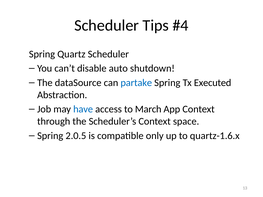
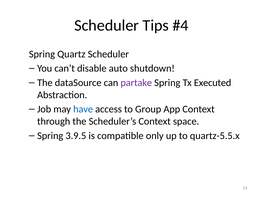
partake colour: blue -> purple (136, 83)
March: March -> Group (148, 109)
2.0.5: 2.0.5 -> 3.9.5 (76, 136)
quartz-1.6.x: quartz-1.6.x -> quartz-5.5.x (215, 136)
